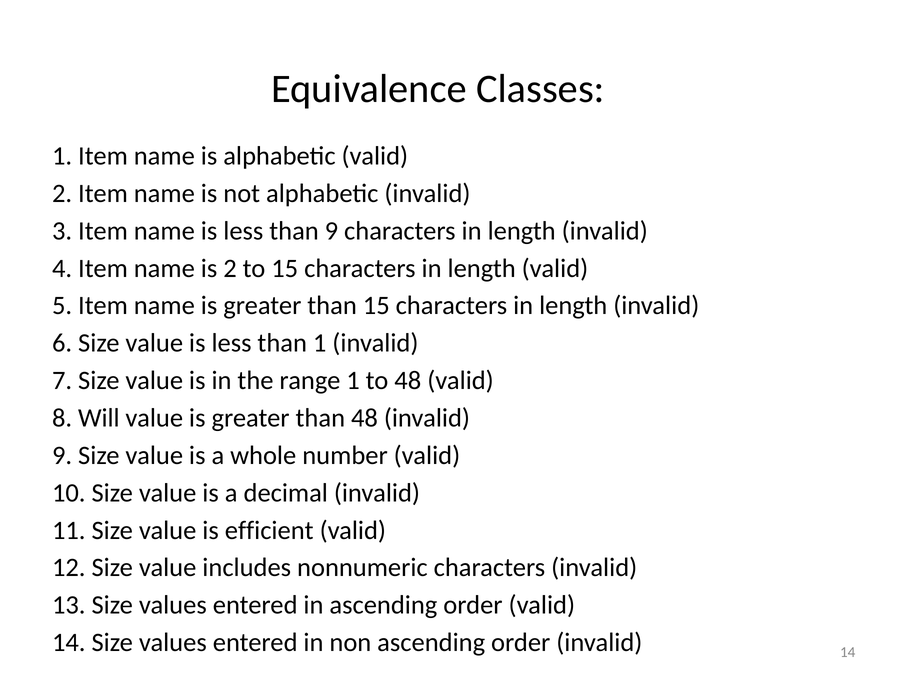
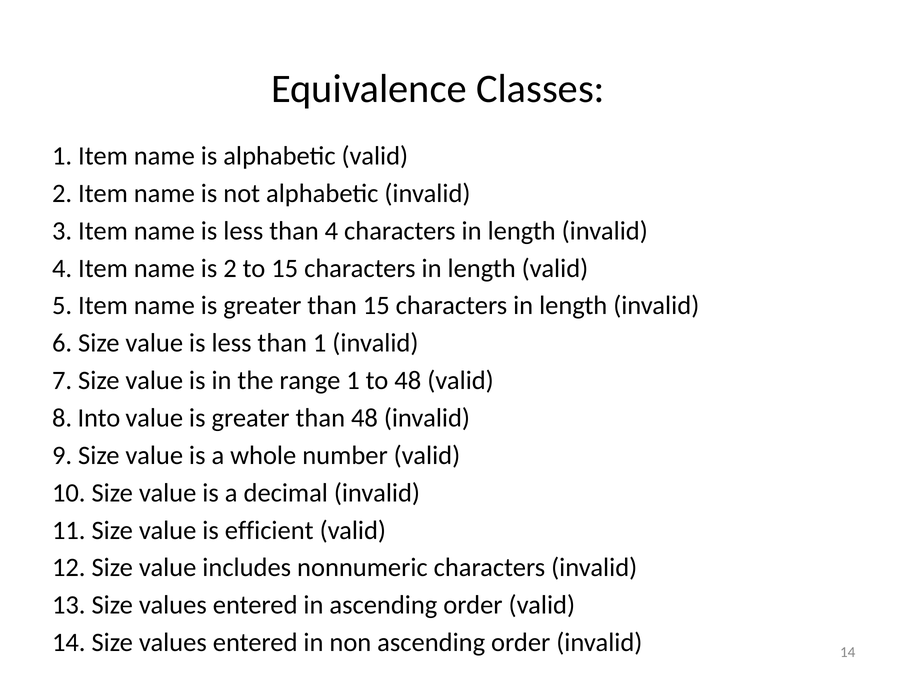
than 9: 9 -> 4 (331, 231)
Will: Will -> Into (99, 418)
